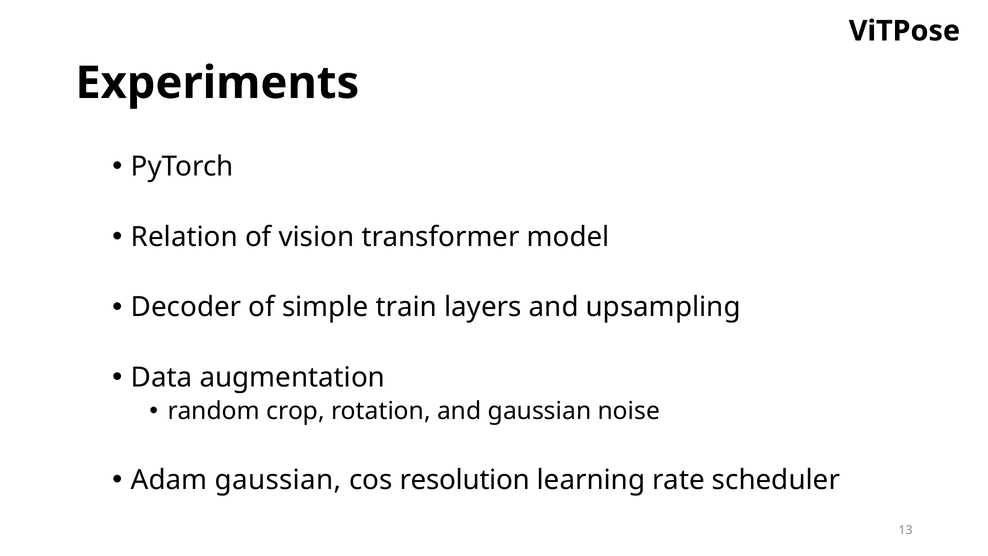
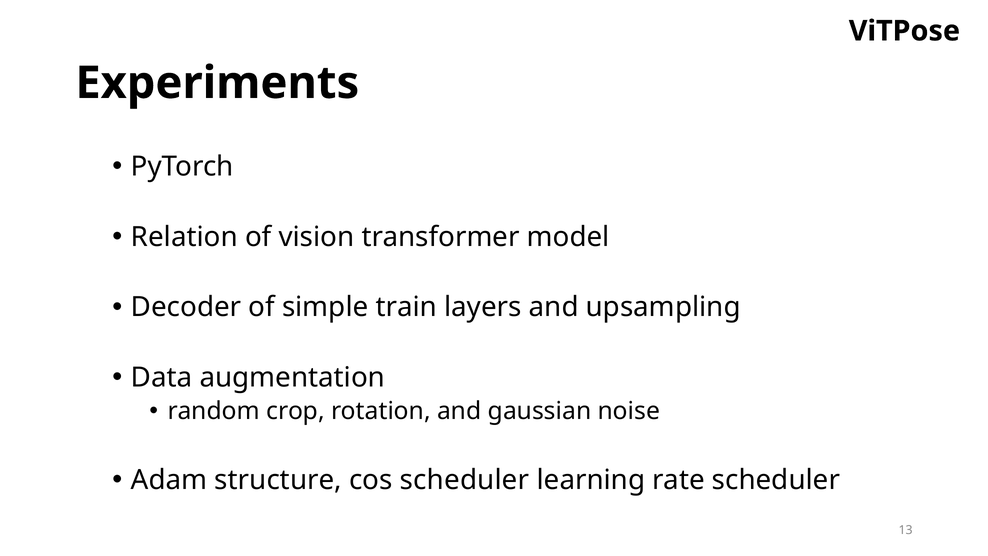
Adam gaussian: gaussian -> structure (278, 480)
cos resolution: resolution -> scheduler (465, 480)
